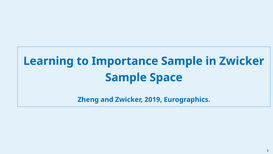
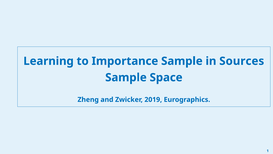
in Zwicker: Zwicker -> Sources (242, 61)
